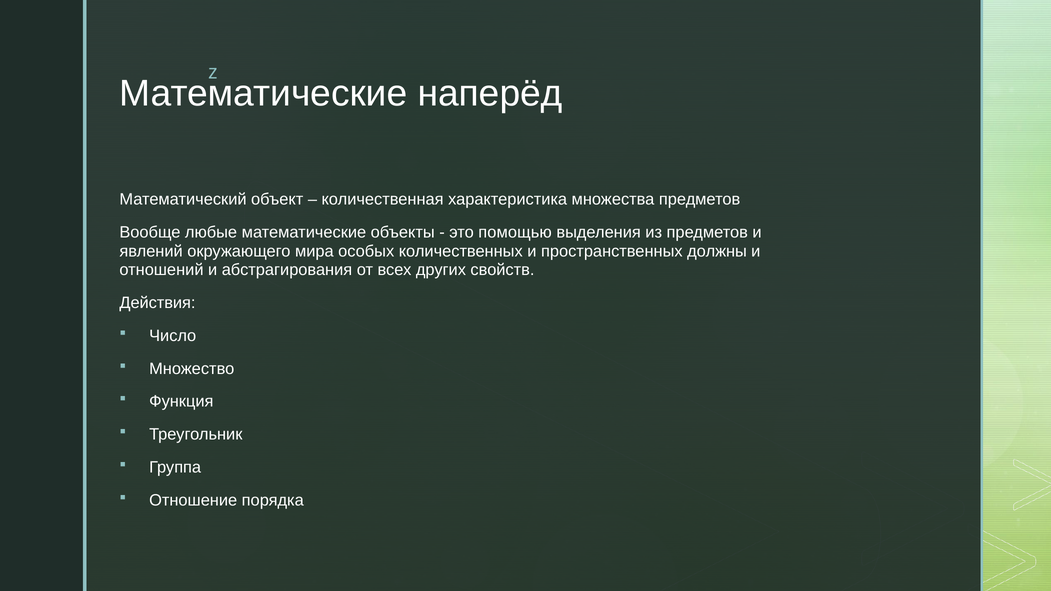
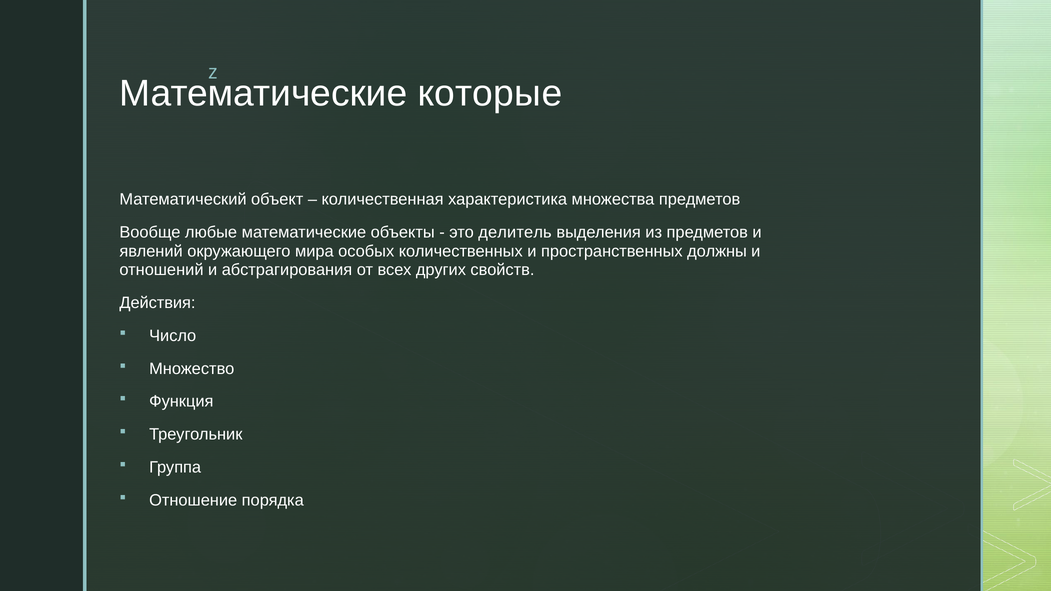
наперёд: наперёд -> которые (490, 93)
помощью: помощью -> делитель (515, 232)
